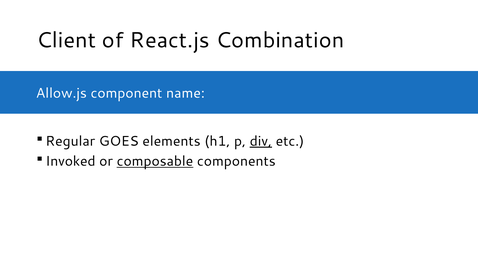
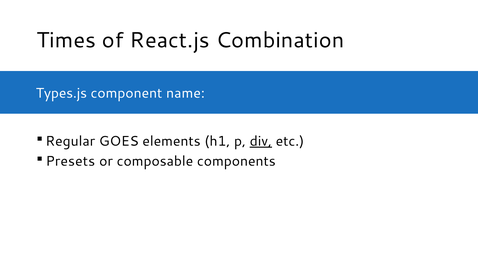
Client: Client -> Times (66, 40)
Allow.js: Allow.js -> Types.js (61, 93)
Invoked: Invoked -> Presets (70, 161)
composable underline: present -> none (155, 161)
